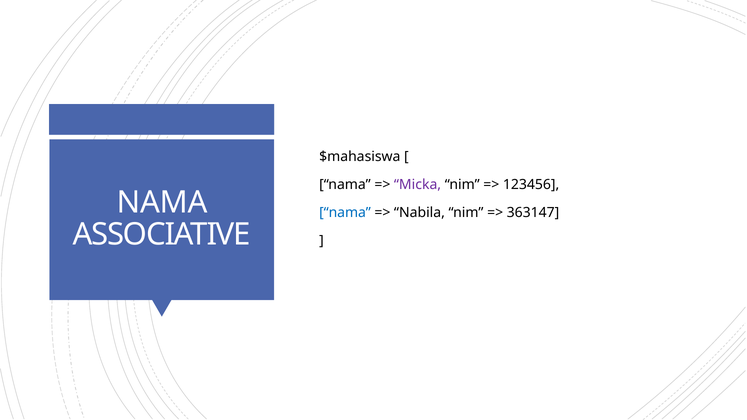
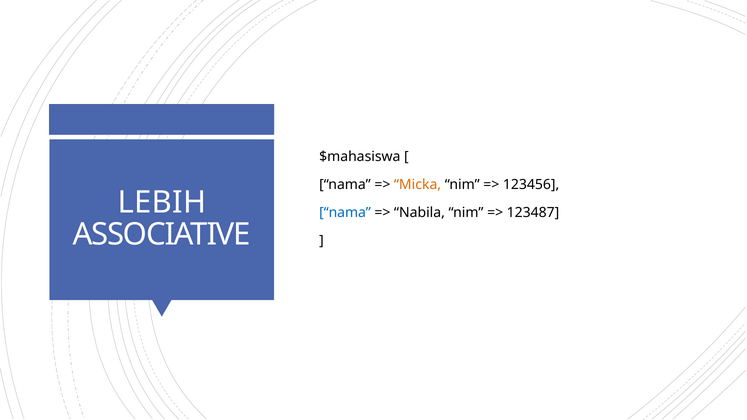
Micka colour: purple -> orange (418, 185)
NAMA: NAMA -> LEBIH (162, 203)
363147: 363147 -> 123487 (533, 213)
